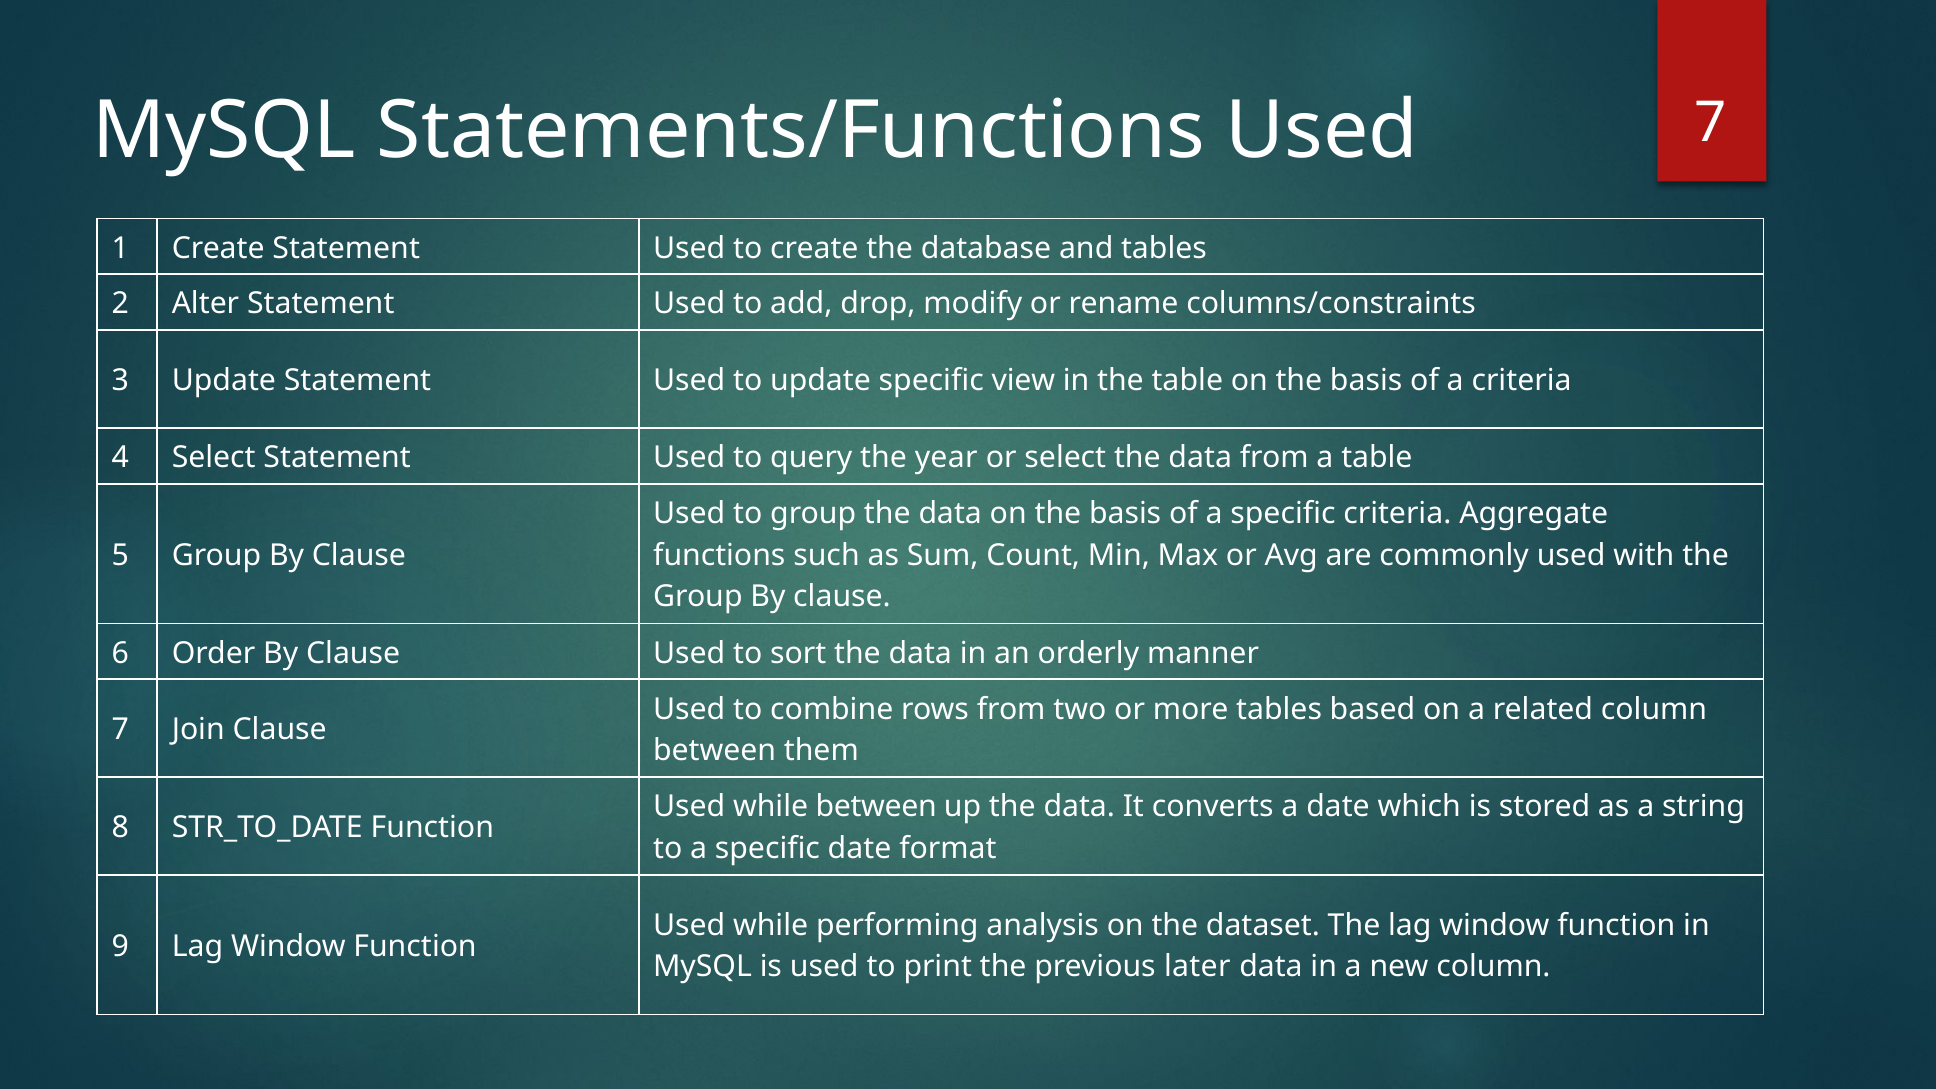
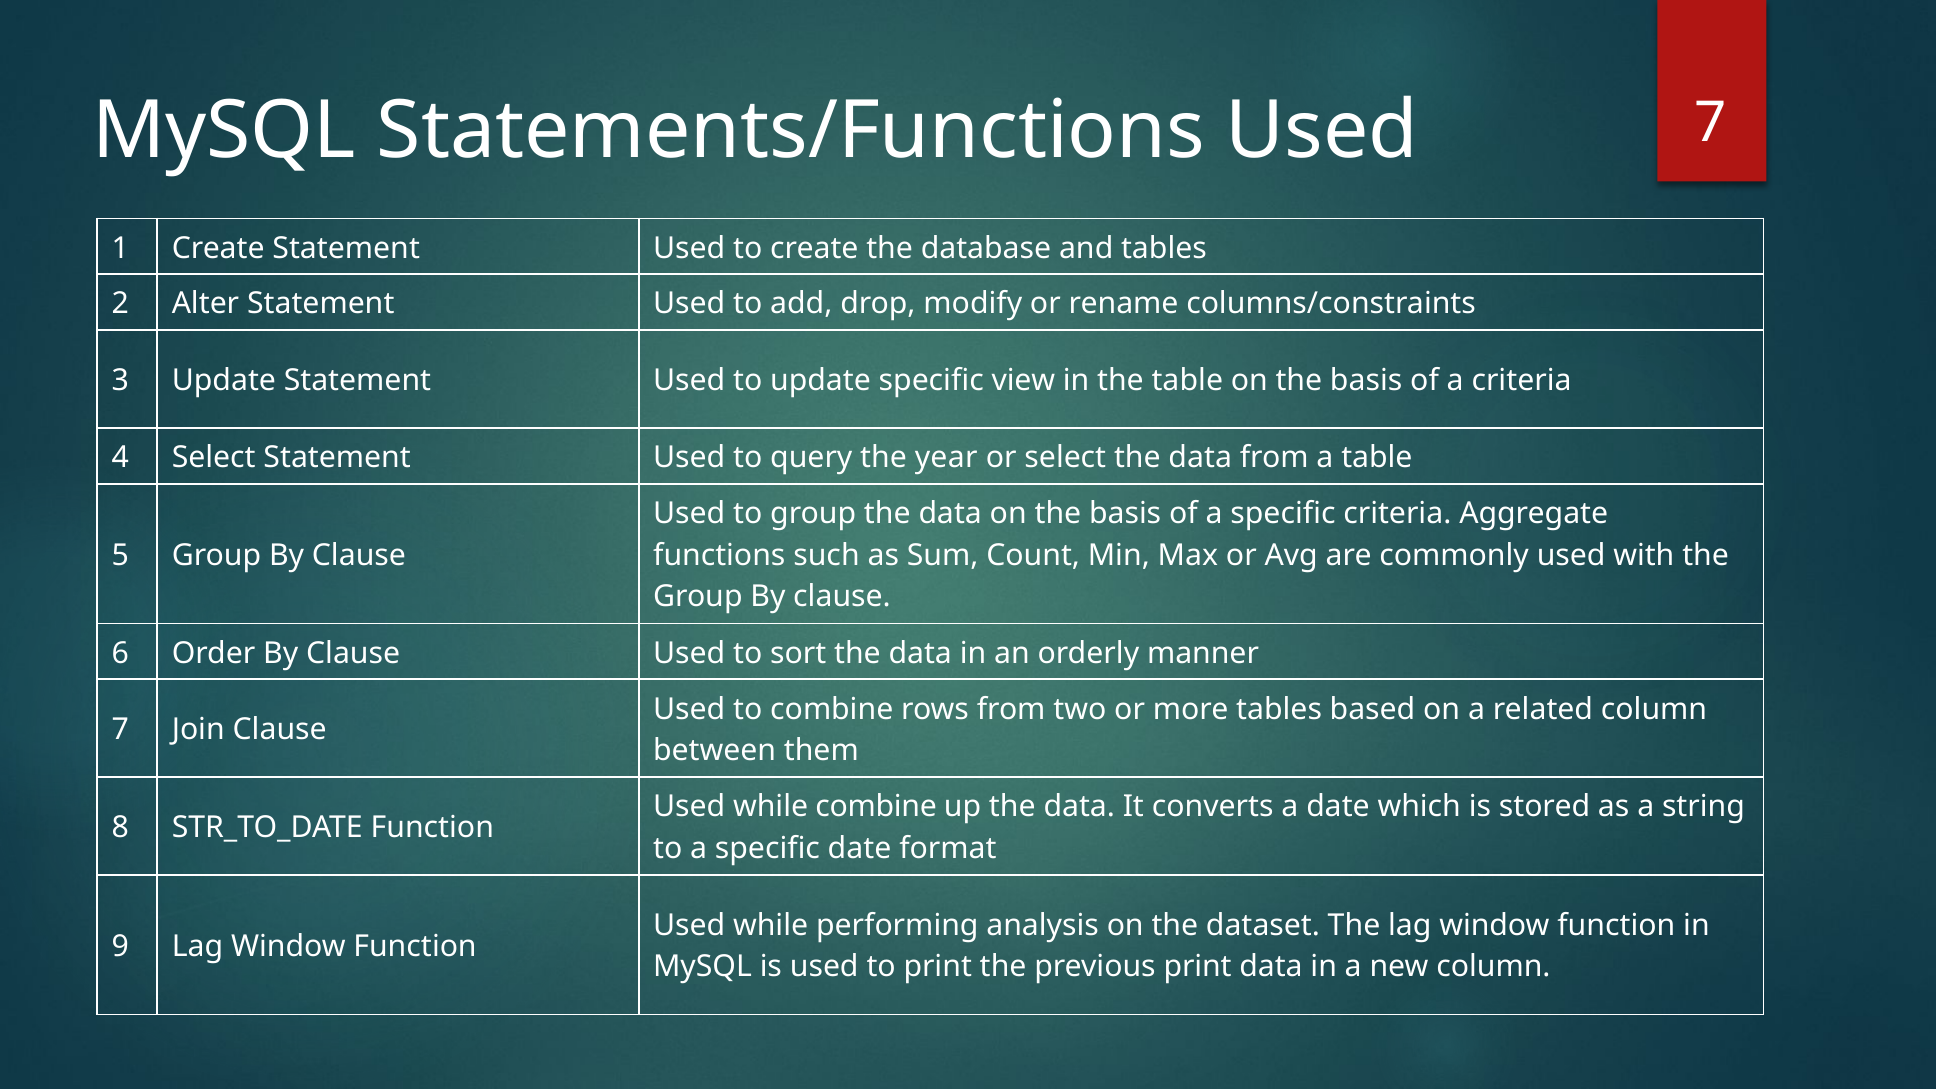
while between: between -> combine (876, 807)
previous later: later -> print (1198, 967)
